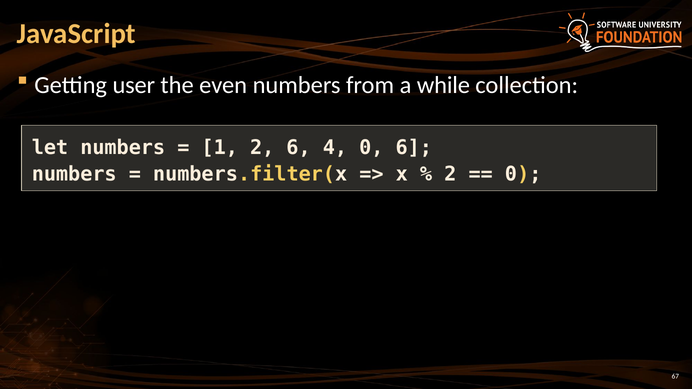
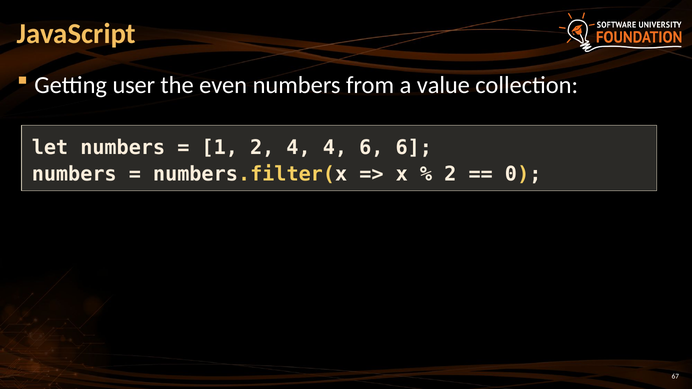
while: while -> value (443, 85)
2 6: 6 -> 4 (299, 148)
4 0: 0 -> 6 (371, 148)
